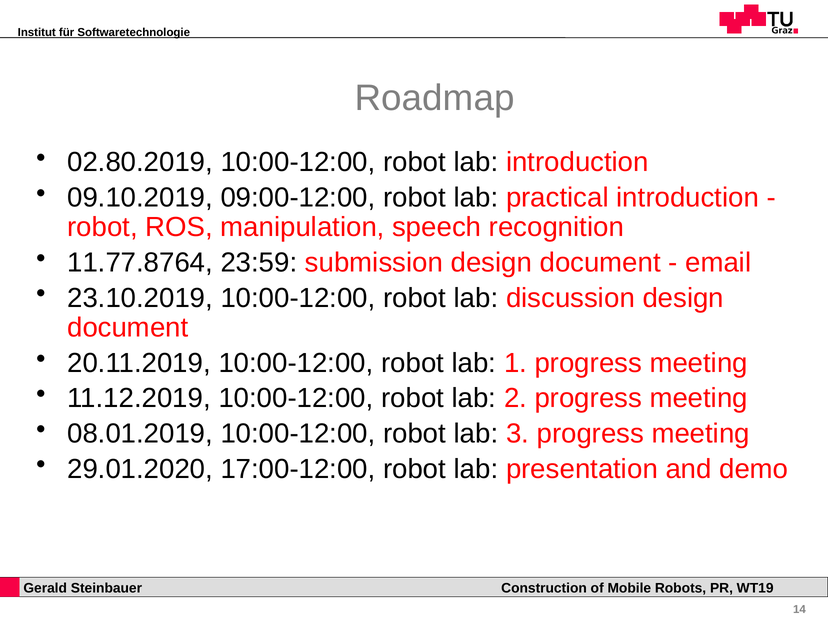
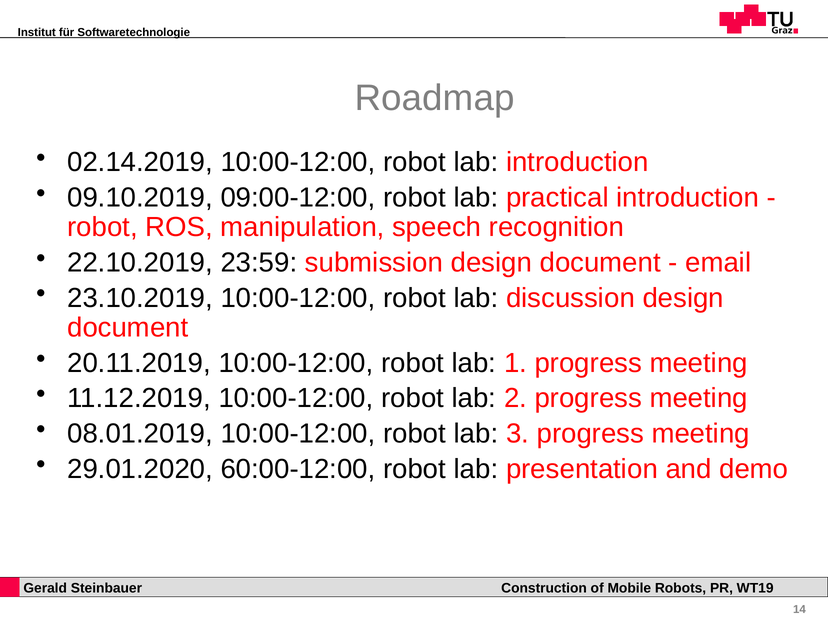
02.80.2019: 02.80.2019 -> 02.14.2019 (140, 162)
11.77.8764: 11.77.8764 -> 22.10.2019 (140, 263)
17:00-12:00: 17:00-12:00 -> 60:00-12:00 (298, 469)
